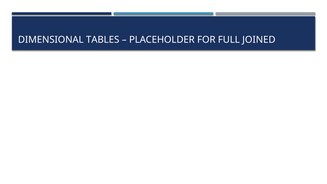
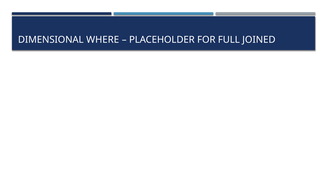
TABLES: TABLES -> WHERE (103, 40)
